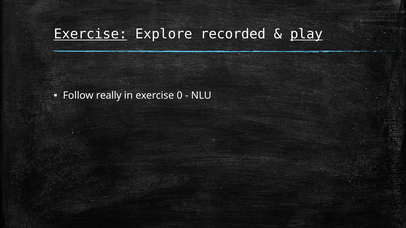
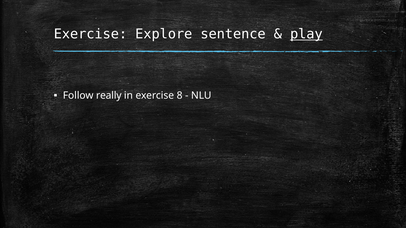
Exercise underline: present -> none (90, 34)
recorded: recorded -> sentence (233, 34)
0: 0 -> 8 (180, 96)
